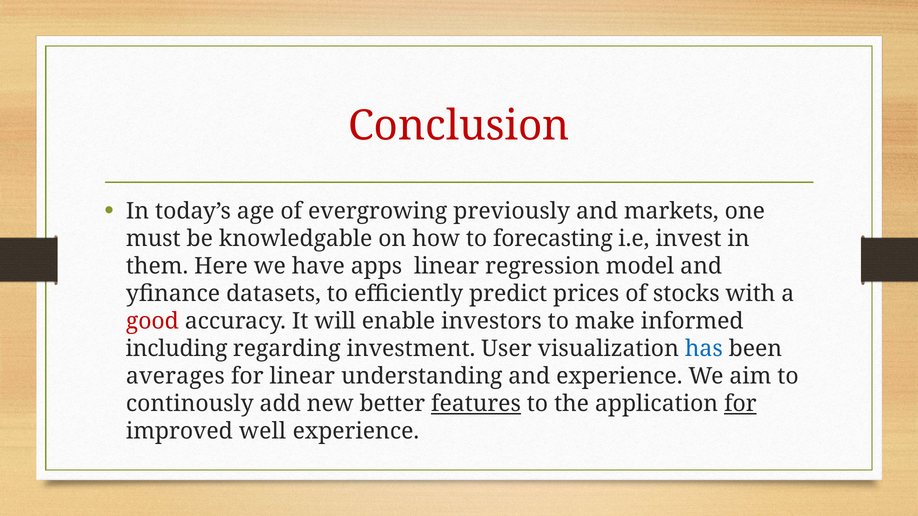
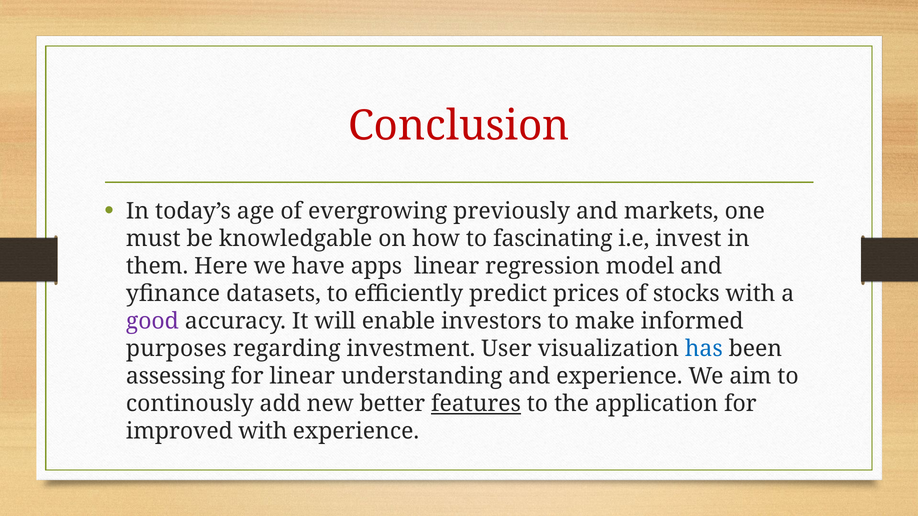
forecasting: forecasting -> fascinating (553, 239)
good colour: red -> purple (152, 322)
including: including -> purposes (176, 349)
averages: averages -> assessing (176, 377)
for underline: present -> none (740, 404)
improved well: well -> with (263, 432)
